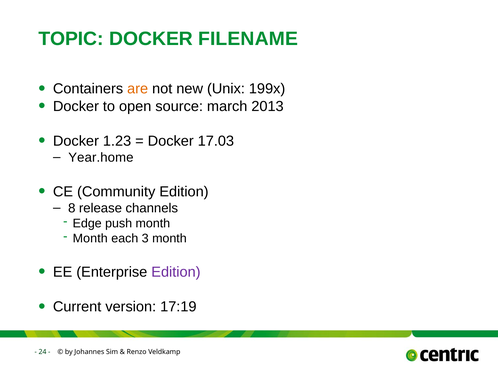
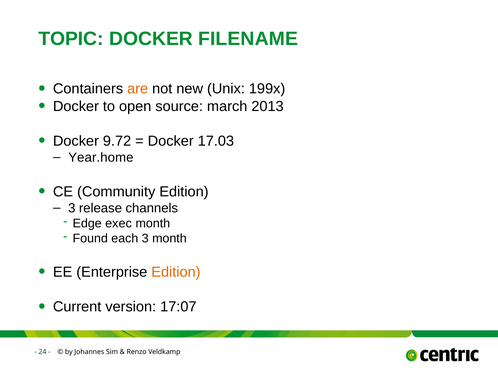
1.23: 1.23 -> 9.72 (117, 141)
8: 8 -> 3 (72, 208)
push: push -> exec (119, 224)
Month: Month -> Found (90, 239)
Edition colour: purple -> orange (176, 272)
17:19: 17:19 -> 17:07 (178, 307)
